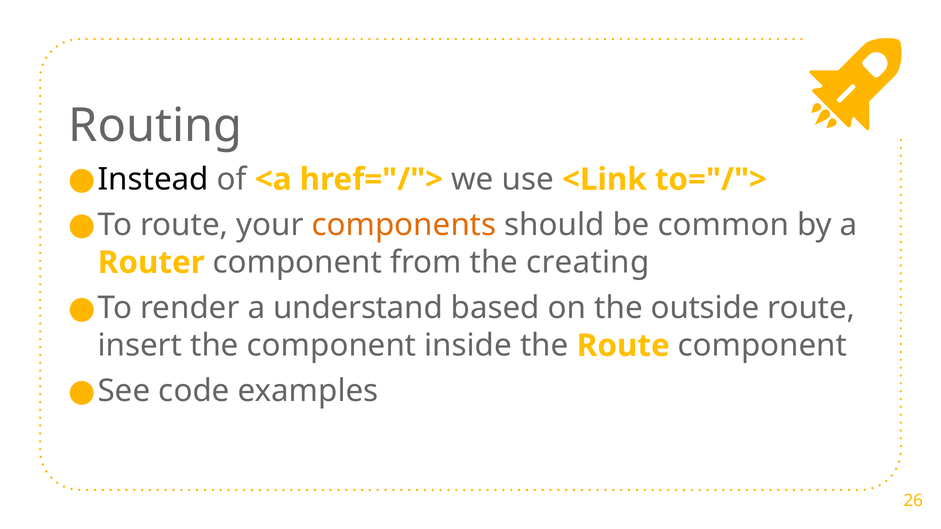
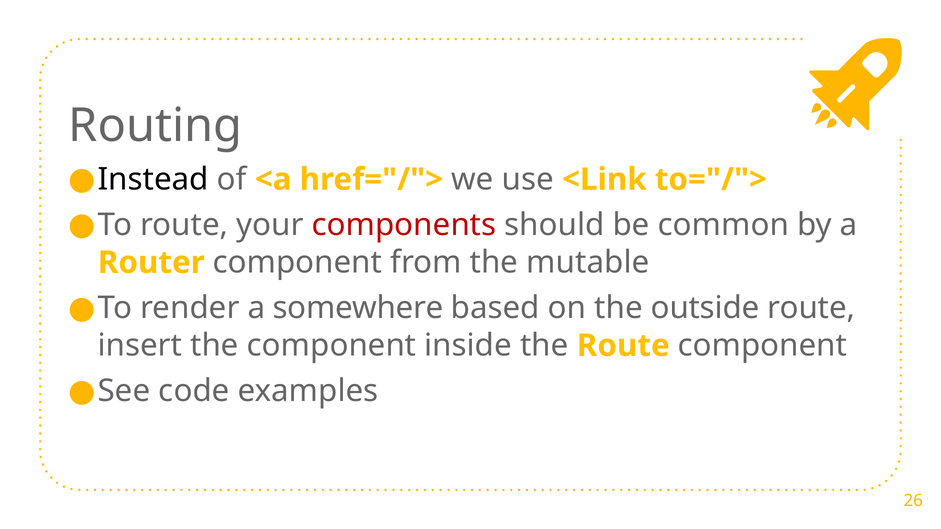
components colour: orange -> red (404, 225)
creating: creating -> mutable (588, 263)
understand: understand -> somewhere (358, 308)
